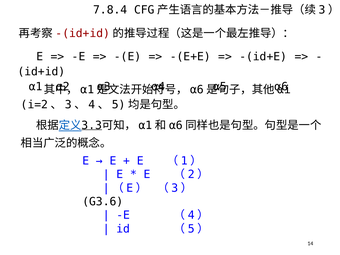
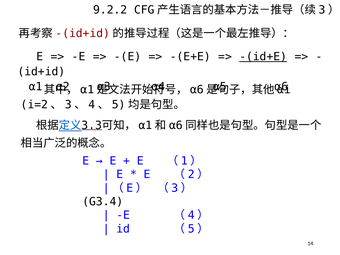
7.8.4: 7.8.4 -> 9.2.2 (110, 10)
-(id+E underline: none -> present (263, 57)
G3.6: G3.6 -> G3.4 (103, 202)
